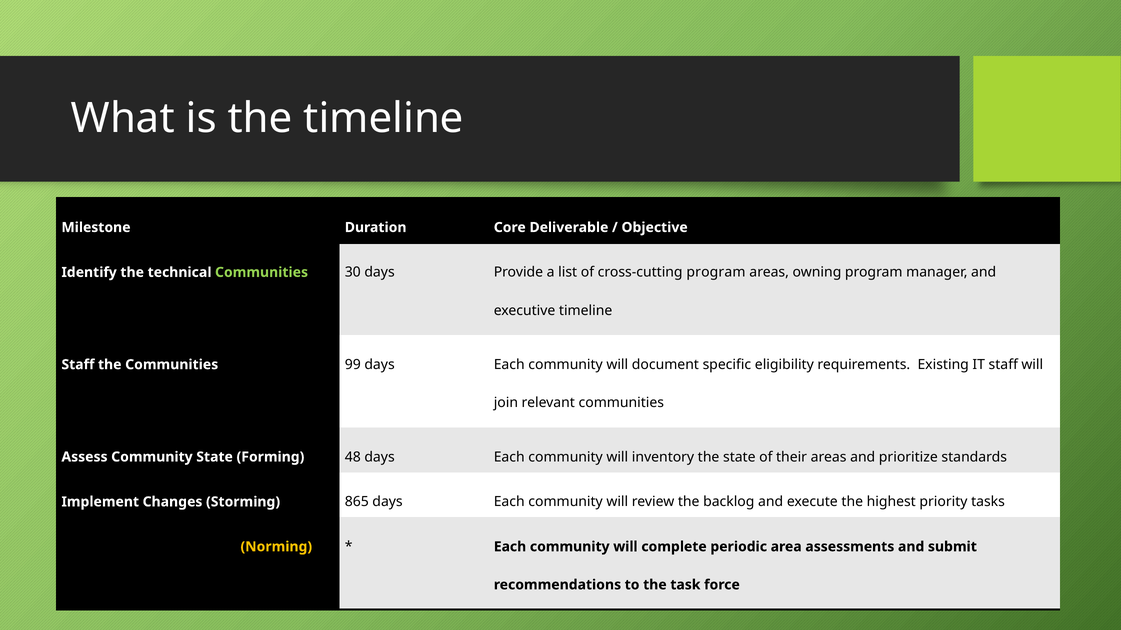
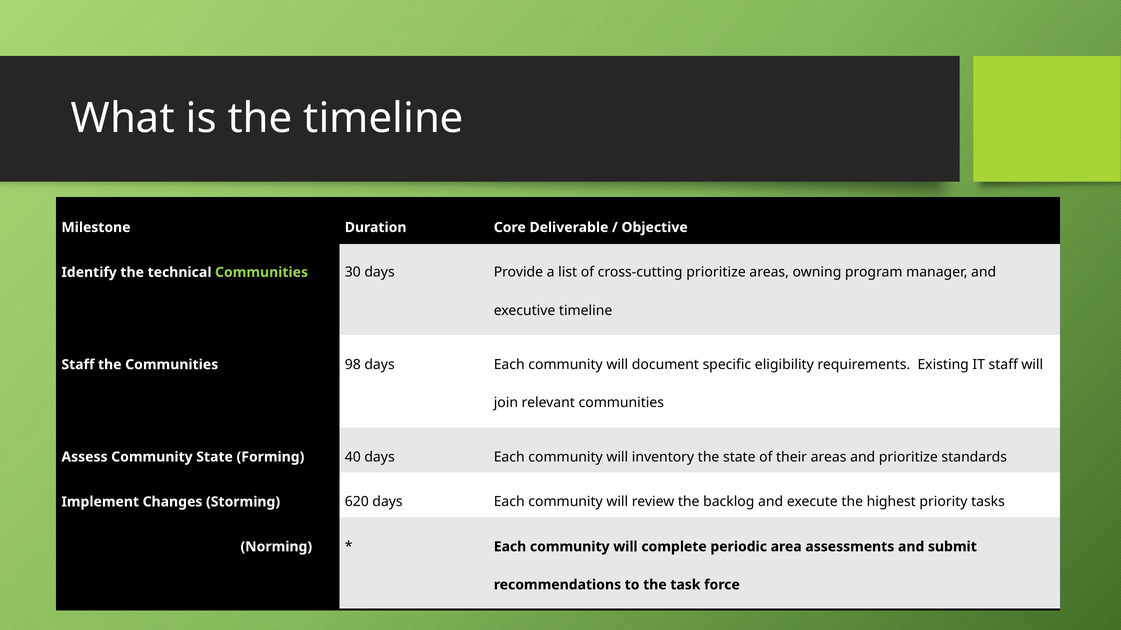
cross-cutting program: program -> prioritize (716, 273)
99: 99 -> 98 (353, 365)
48: 48 -> 40 (353, 457)
865: 865 -> 620 (357, 502)
Norming colour: yellow -> white (276, 547)
